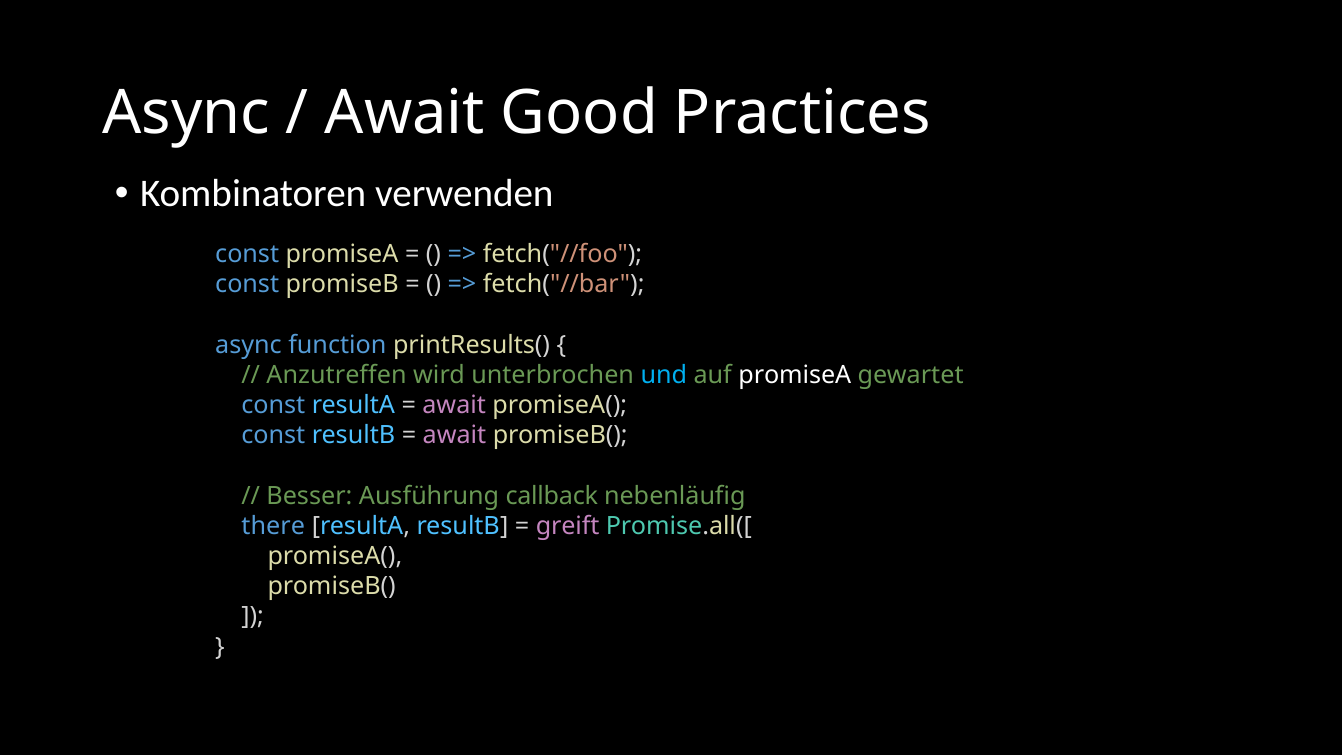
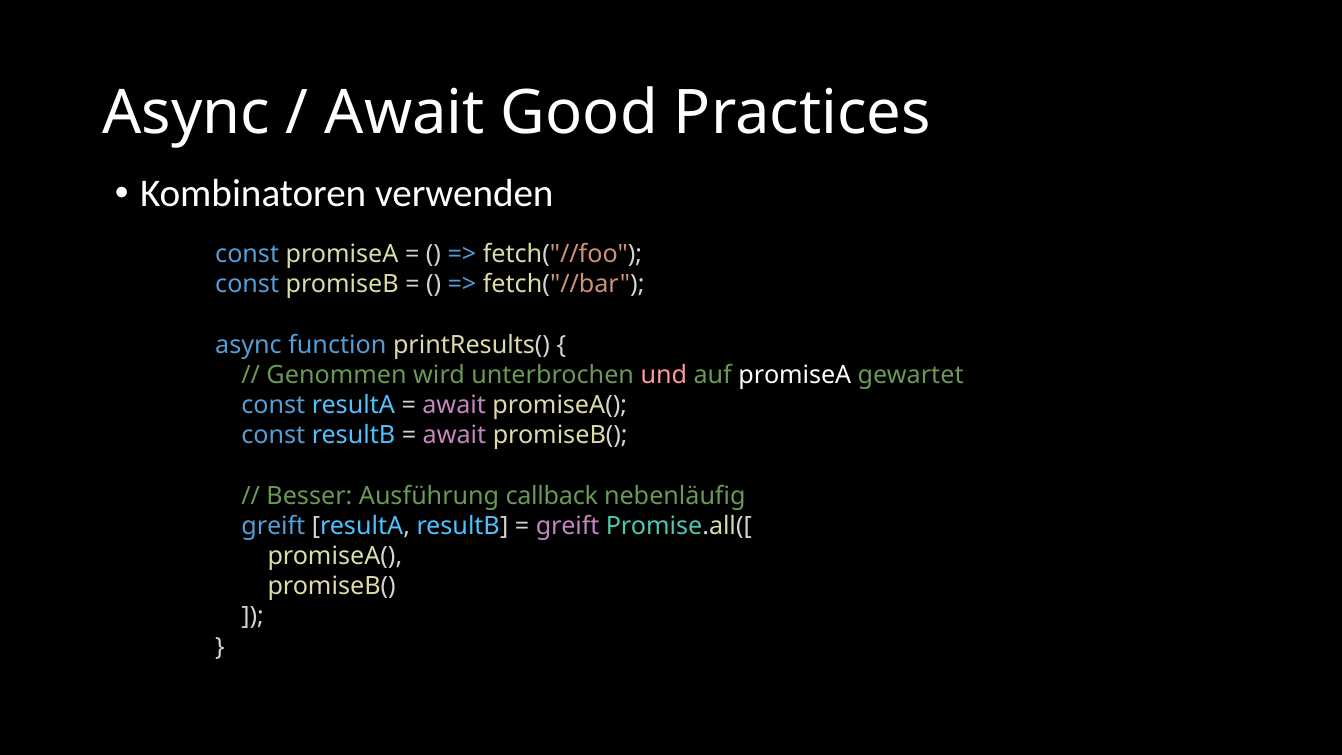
Anzutreffen: Anzutreffen -> Genommen (337, 375)
und colour: light blue -> pink (664, 375)
there: there -> greift (273, 526)
